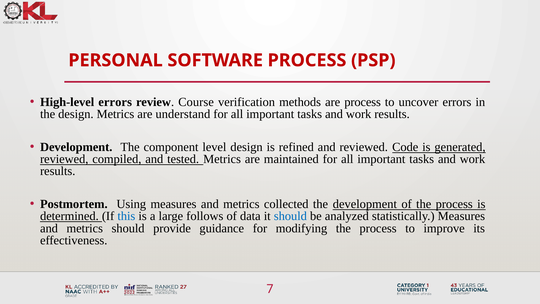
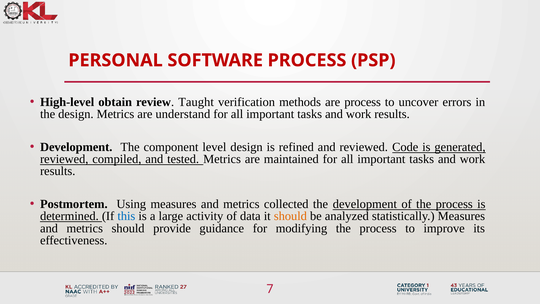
High-level errors: errors -> obtain (115, 102)
Course: Course -> Taught (196, 102)
follows: follows -> activity (205, 216)
should colour: blue -> orange (290, 216)
